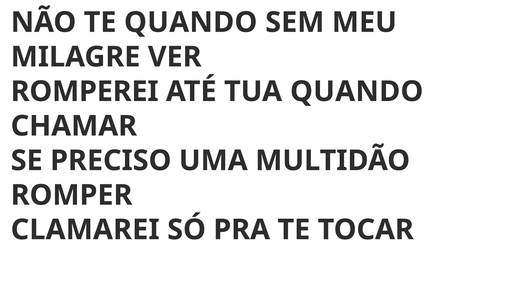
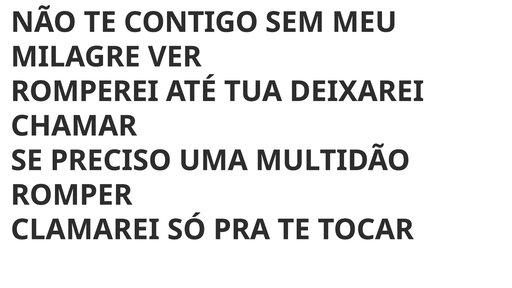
TE QUANDO: QUANDO -> CONTIGO (191, 22)
TUA QUANDO: QUANDO -> DEIXAREI (357, 91)
